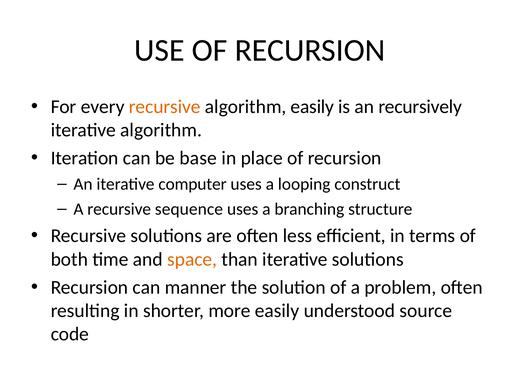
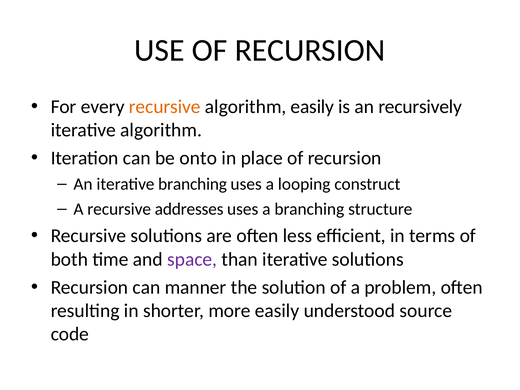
base: base -> onto (198, 158)
iterative computer: computer -> branching (193, 184)
sequence: sequence -> addresses (189, 209)
space colour: orange -> purple (192, 259)
